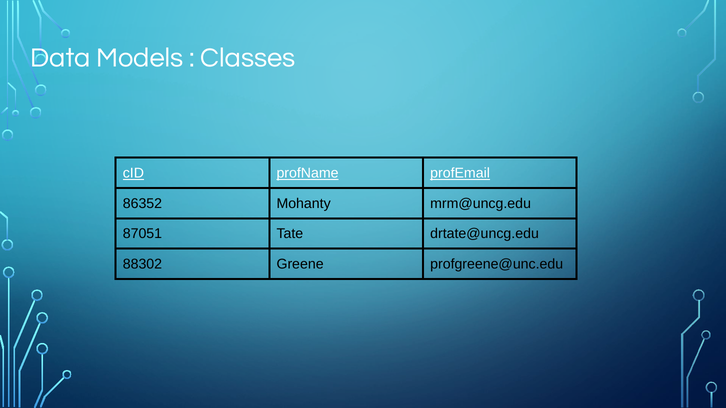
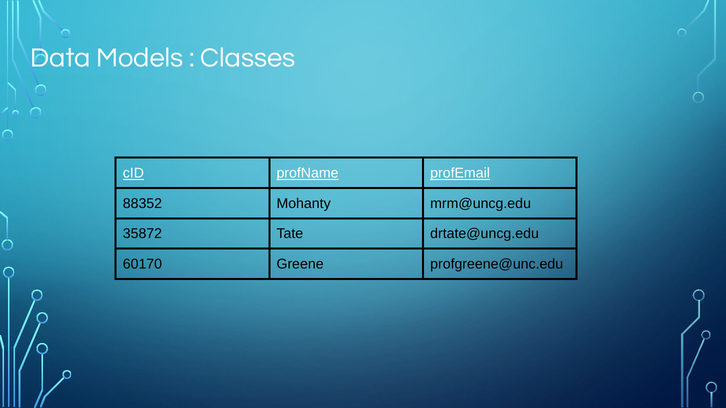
86352: 86352 -> 88352 (142, 204)
87051: 87051 -> 35872 (142, 234)
88302: 88302 -> 60170 (142, 264)
